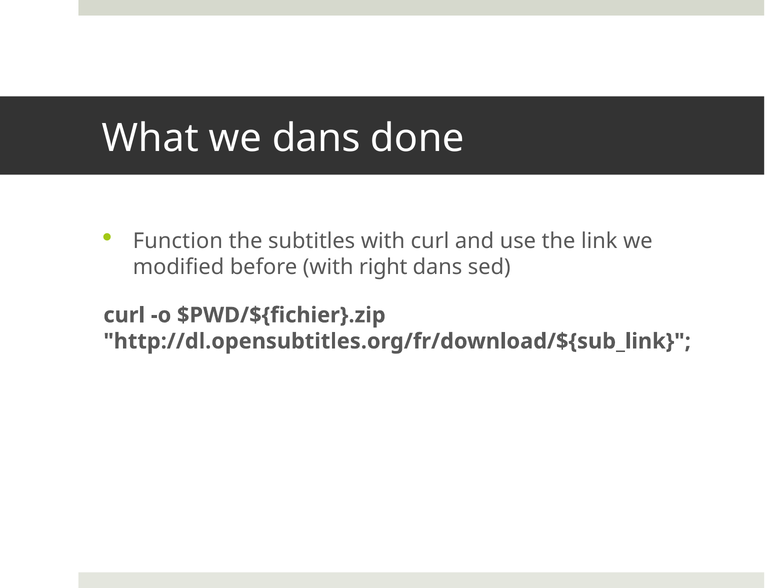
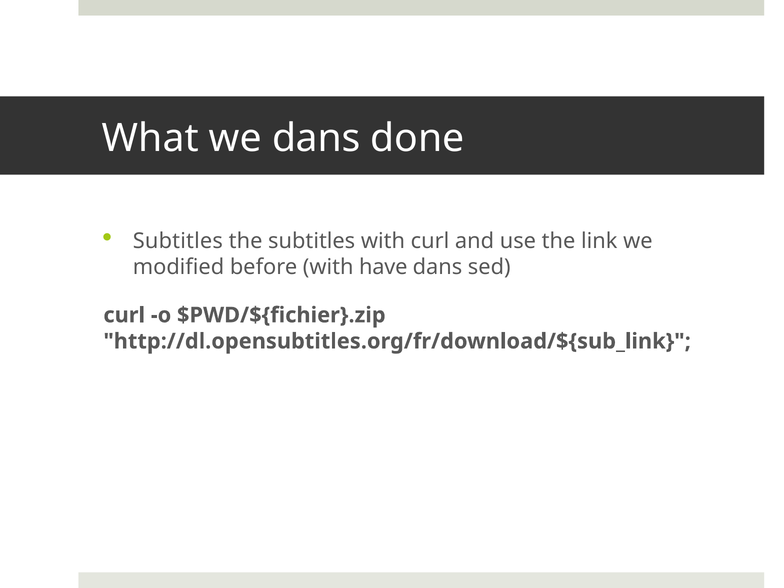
Function: Function -> Subtitles (178, 241)
right: right -> have (383, 267)
